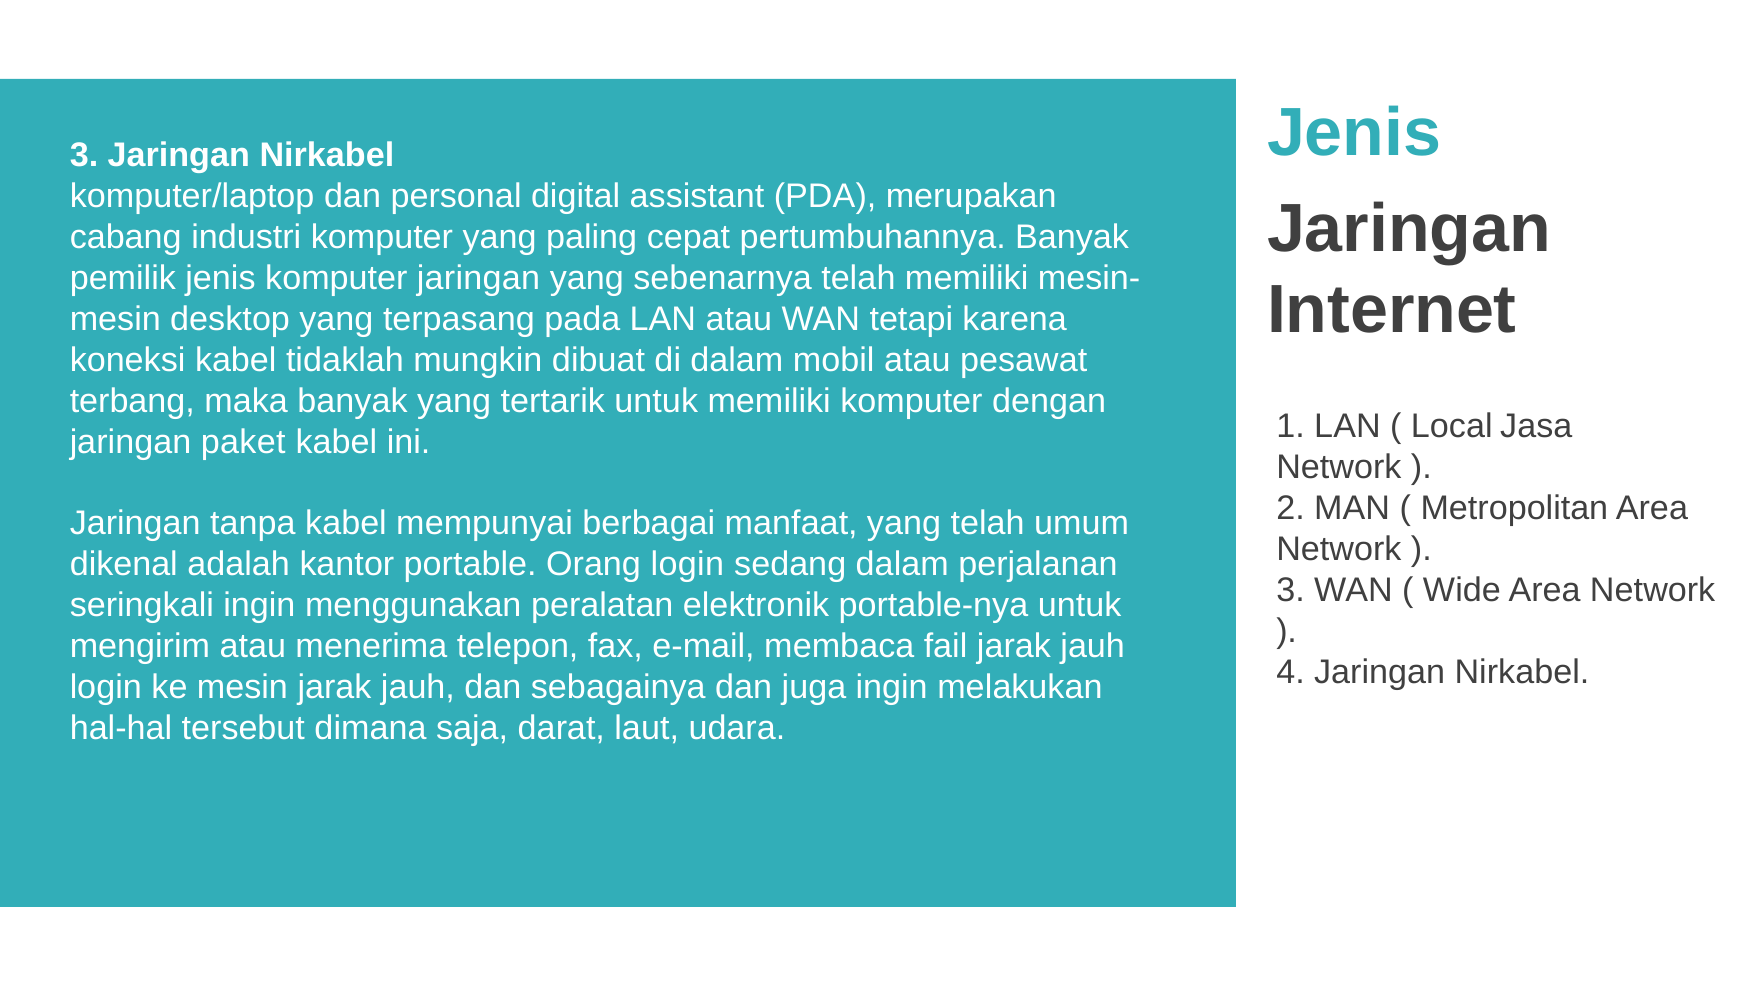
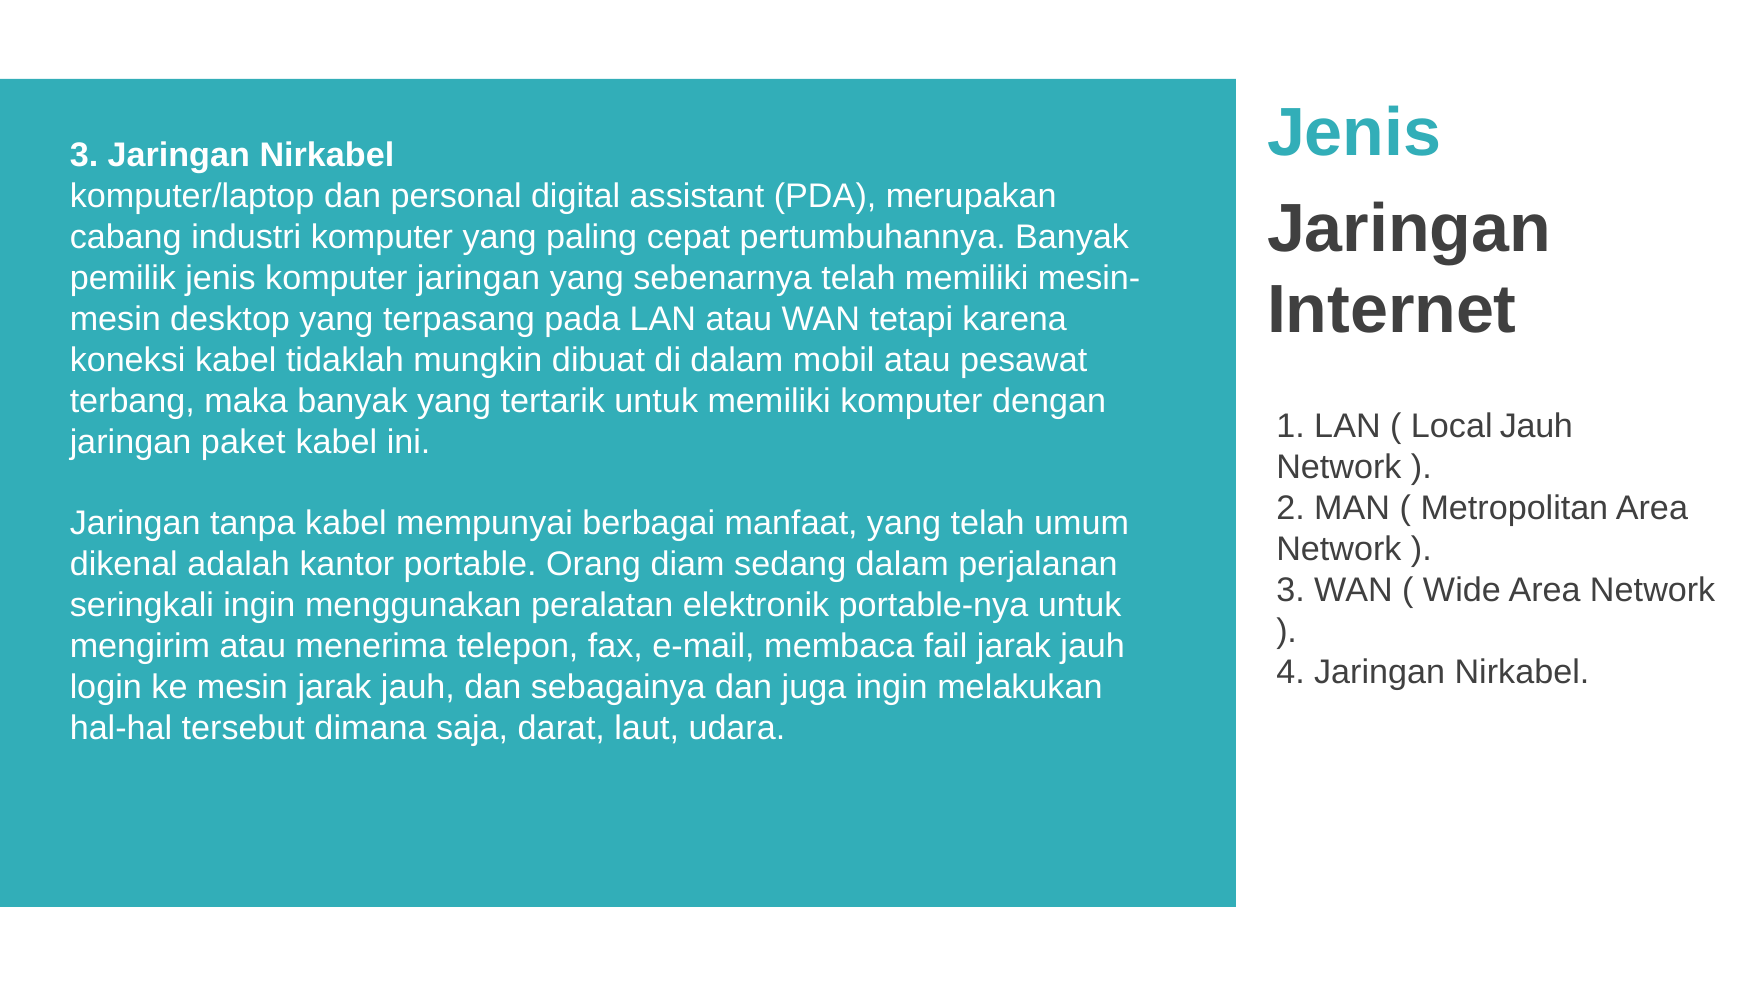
Local Jasa: Jasa -> Jauh (1536, 427)
Orang login: login -> diam (687, 565)
